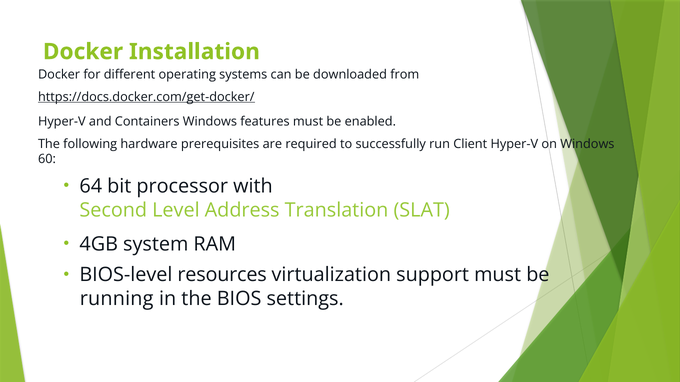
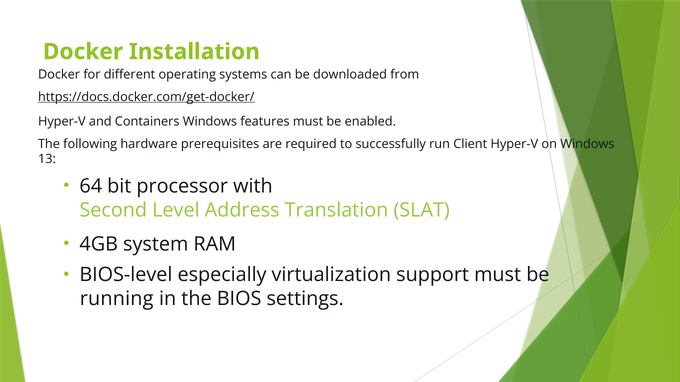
60: 60 -> 13 (47, 159)
resources: resources -> especially (222, 275)
